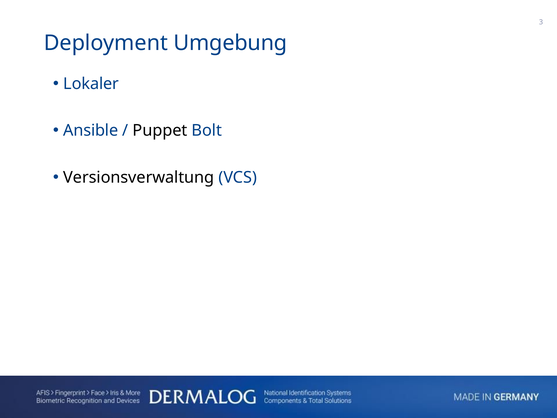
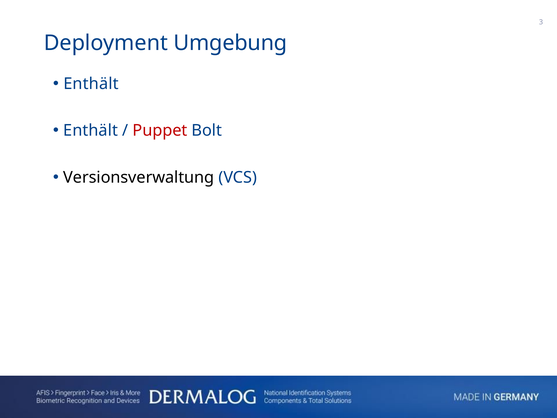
Lokaler: Lokaler -> Enthält (91, 84)
Ansible: Ansible -> Enthält (91, 131)
Puppet colour: black -> red (160, 131)
